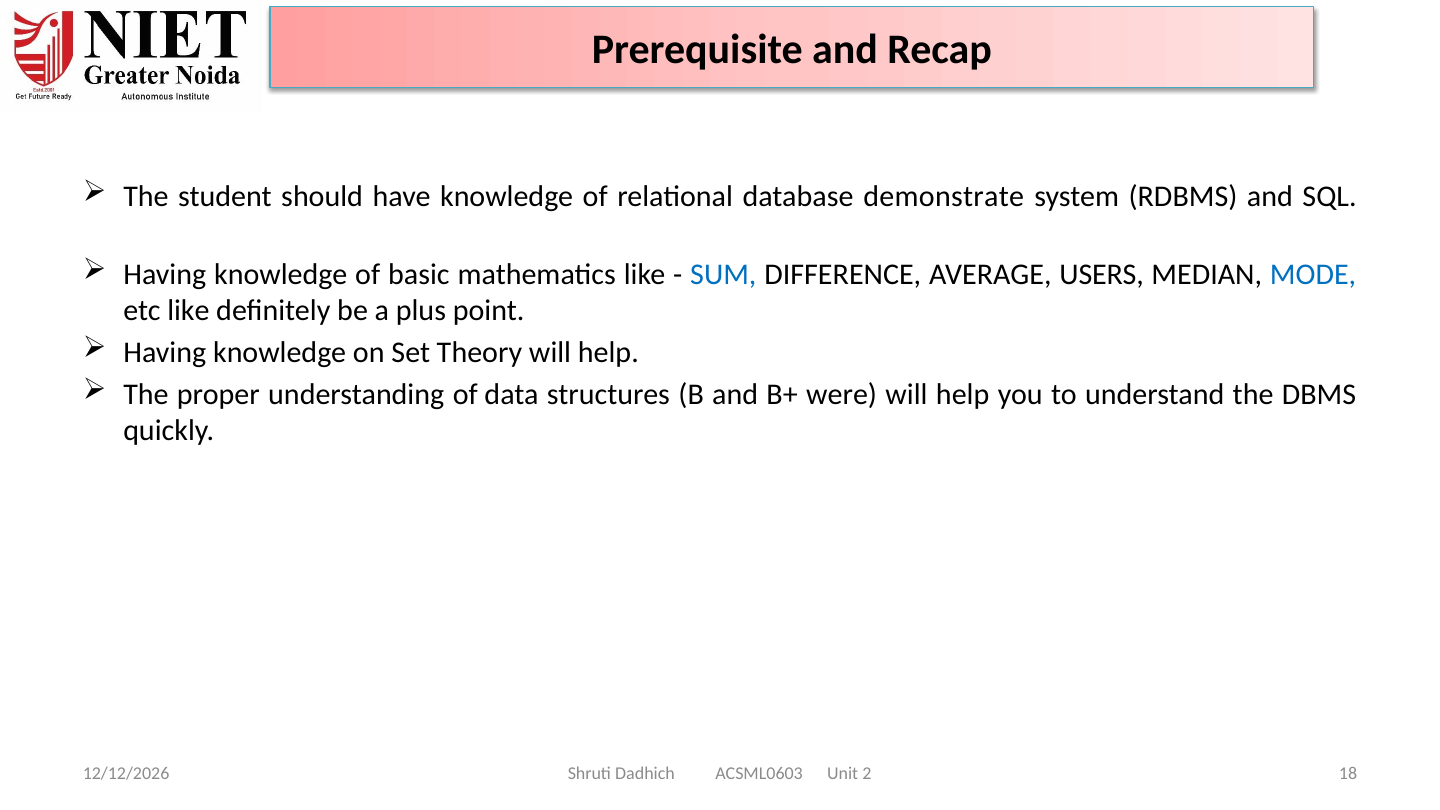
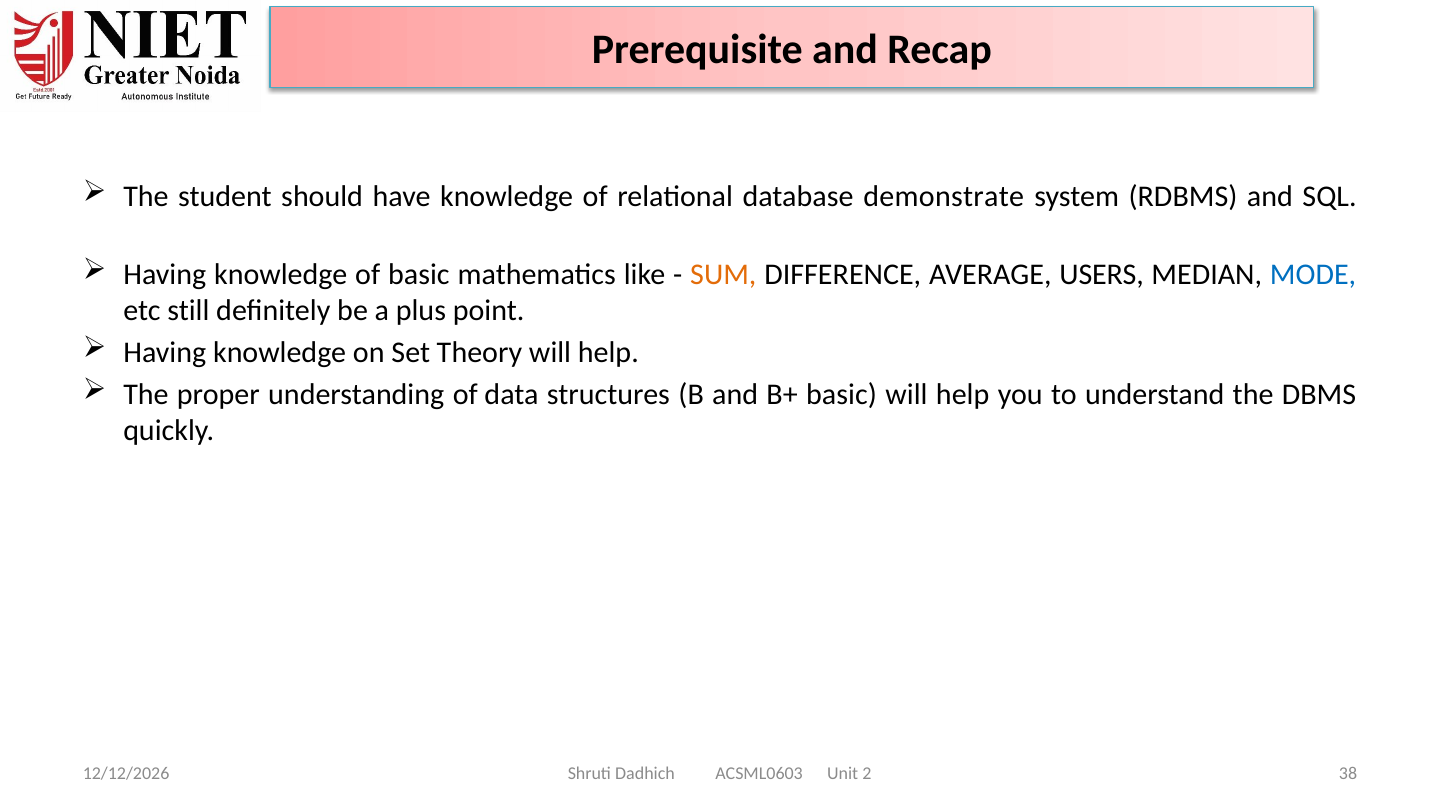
SUM colour: blue -> orange (723, 275)
etc like: like -> still (188, 311)
B+ were: were -> basic (842, 395)
18: 18 -> 38 (1348, 773)
